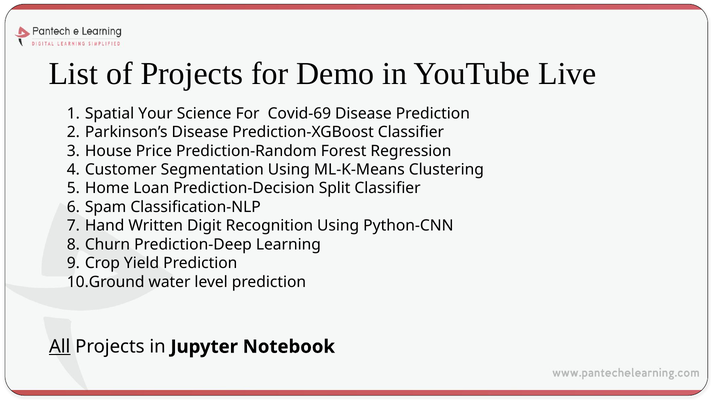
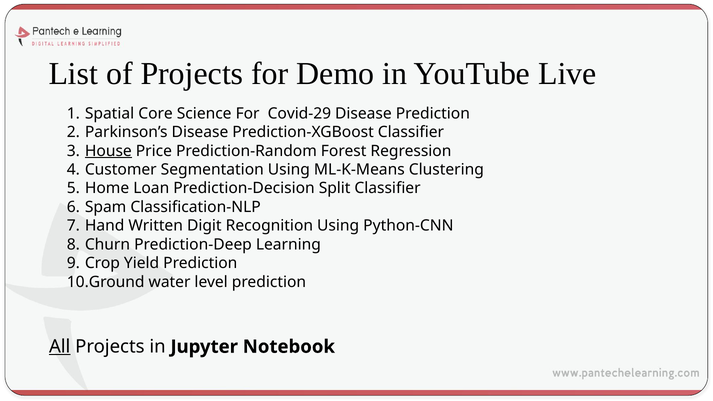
Your: Your -> Core (156, 113)
Covid-69: Covid-69 -> Covid-29 (299, 113)
House underline: none -> present (108, 151)
